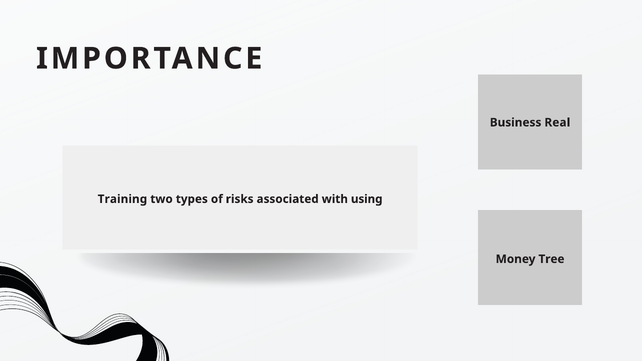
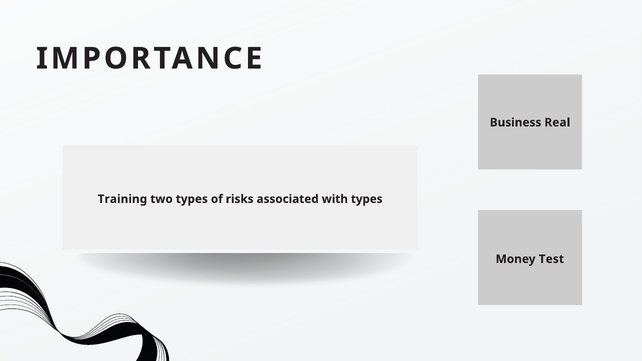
with using: using -> types (367, 199)
Tree: Tree -> Test (551, 259)
